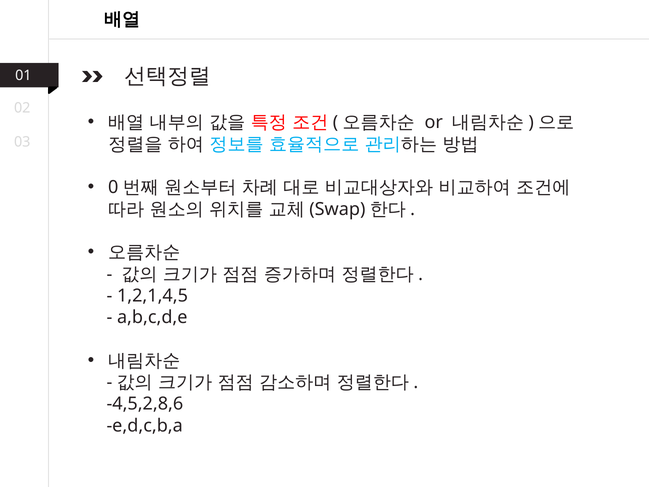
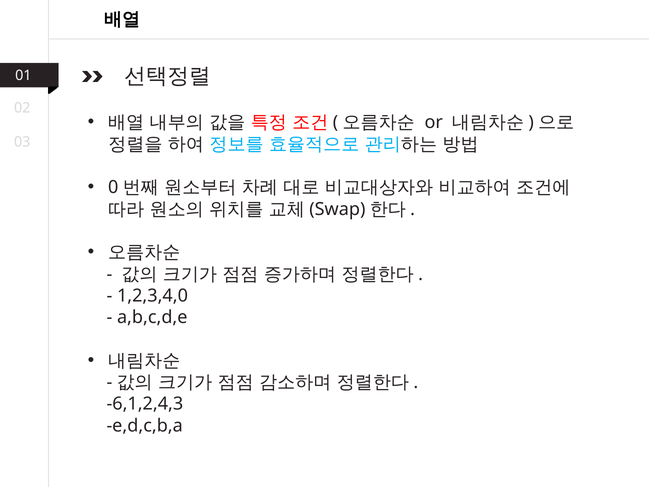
1,2,1,4,5: 1,2,1,4,5 -> 1,2,3,4,0 (152, 296)
-4,5,2,8,6: -4,5,2,8,6 -> -6,1,2,4,3 (145, 404)
